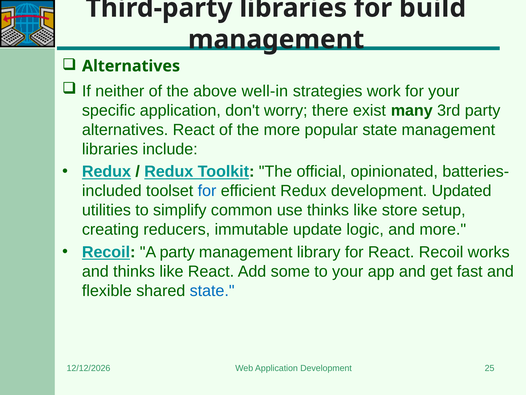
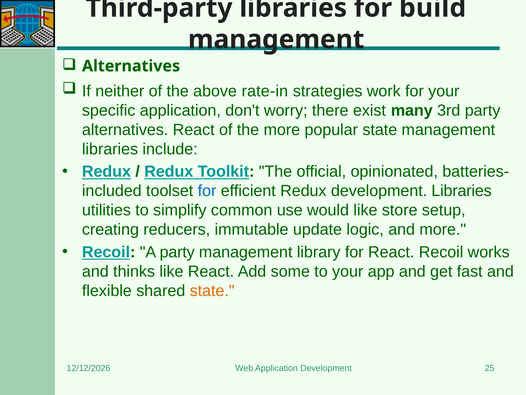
well-in: well-in -> rate-in (265, 91)
development Updated: Updated -> Libraries (462, 191)
use thinks: thinks -> would (328, 210)
state colour: blue -> orange (212, 290)
